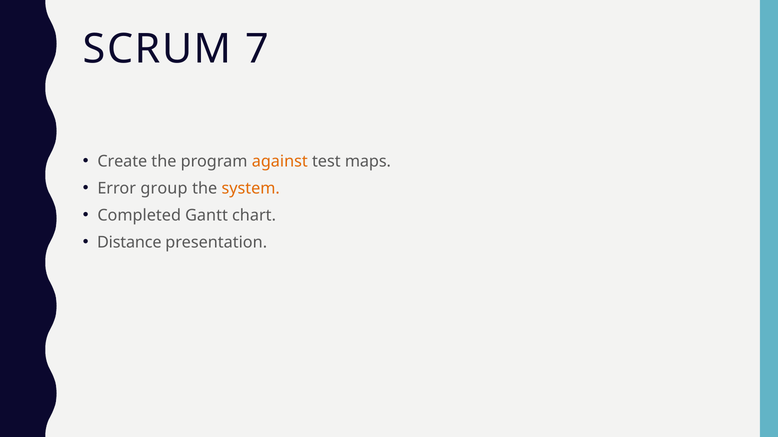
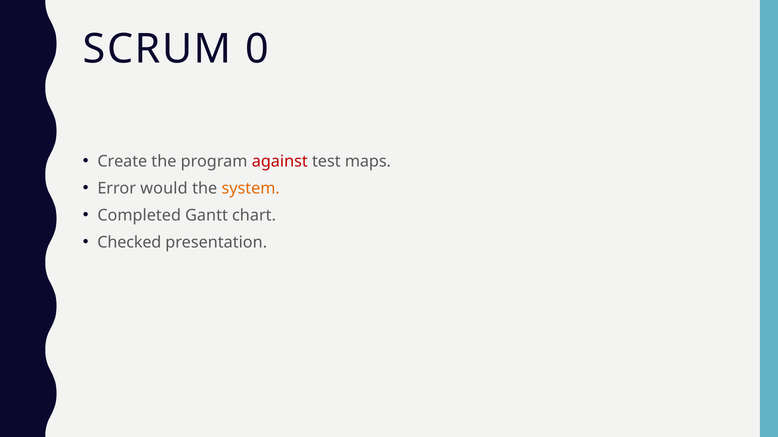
7: 7 -> 0 (257, 49)
against colour: orange -> red (280, 162)
group: group -> would (164, 189)
Distance: Distance -> Checked (129, 243)
